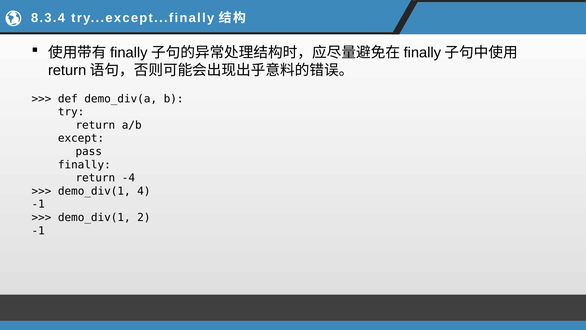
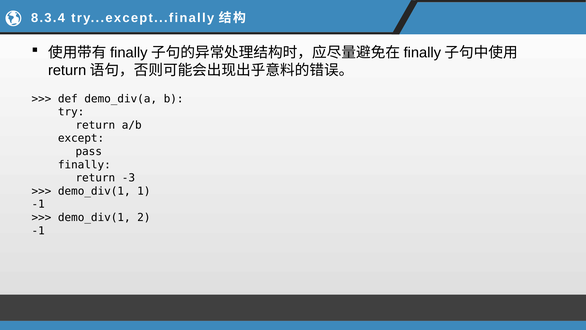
-4: -4 -> -3 (128, 178)
4: 4 -> 1 (144, 191)
